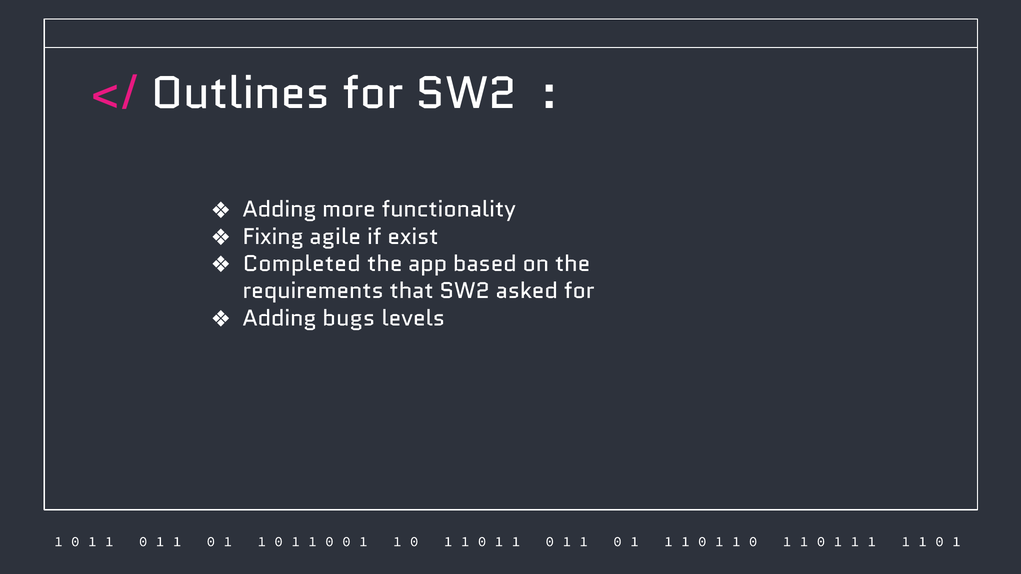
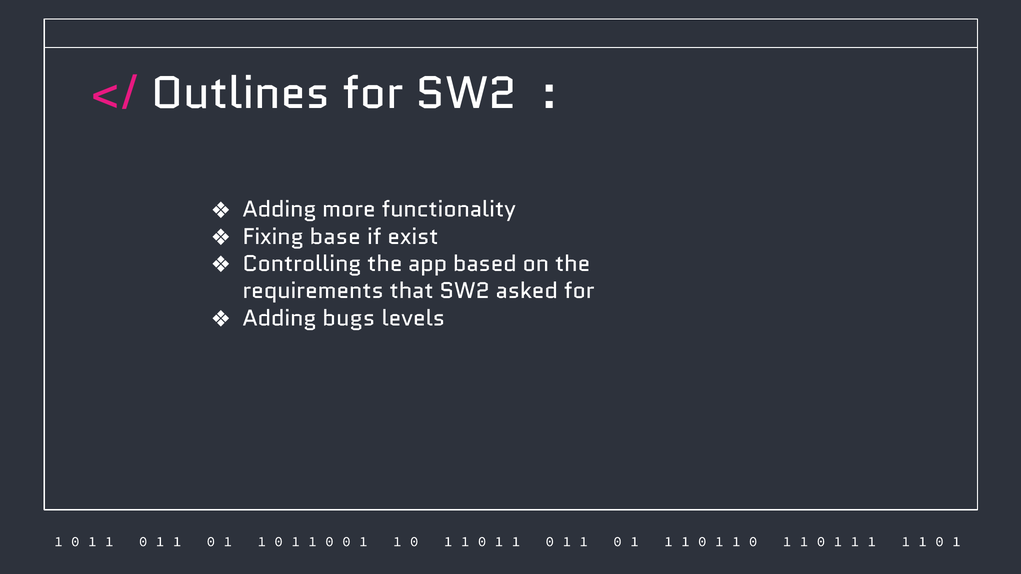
agile: agile -> base (335, 237)
Completed: Completed -> Controlling (302, 264)
